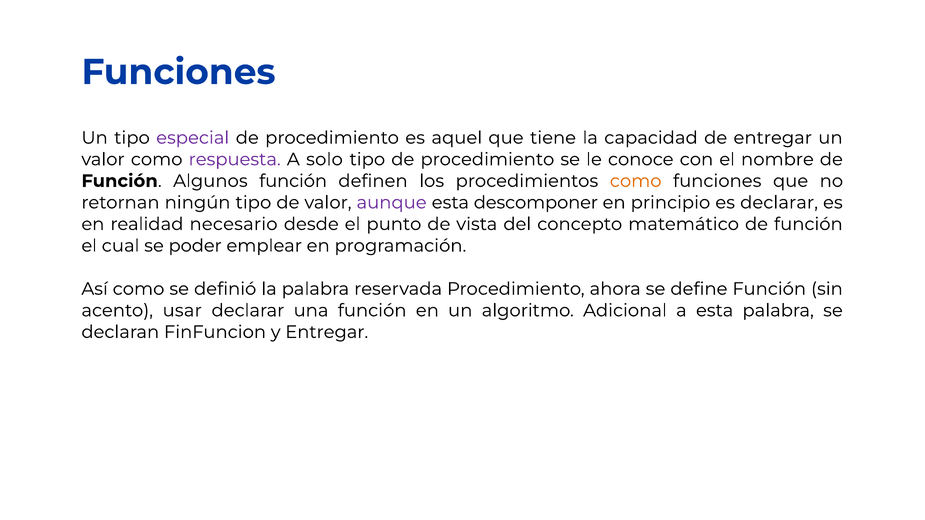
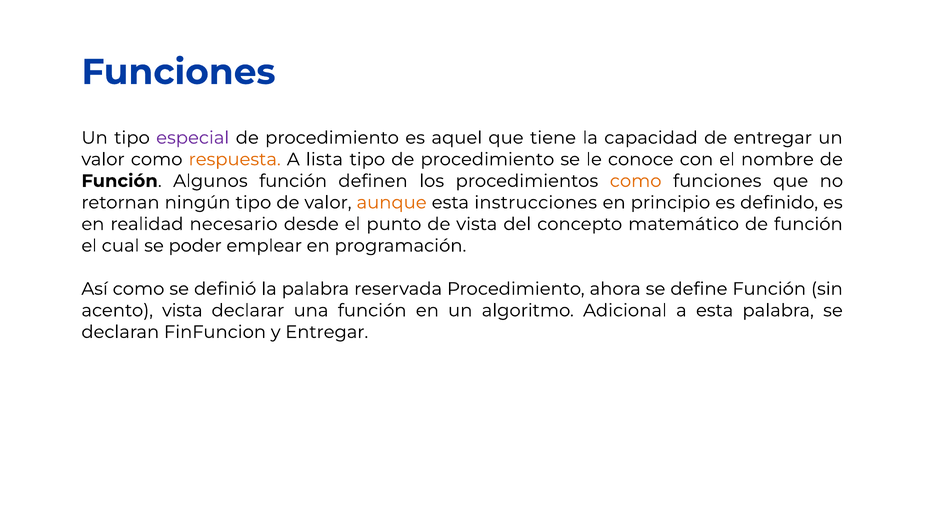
respuesta colour: purple -> orange (235, 159)
solo: solo -> lista (324, 159)
aunque colour: purple -> orange (392, 203)
descomponer: descomponer -> instrucciones (536, 203)
es declarar: declarar -> definido (779, 203)
acento usar: usar -> vista (182, 311)
